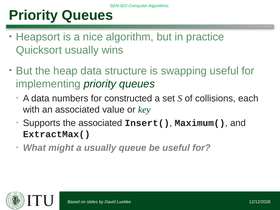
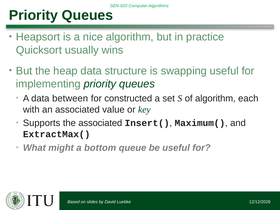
numbers: numbers -> between (70, 98)
of collisions: collisions -> algorithm (215, 98)
a usually: usually -> bottom (100, 148)
